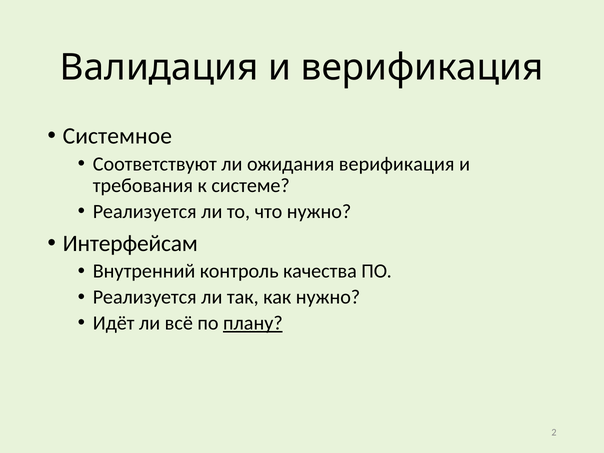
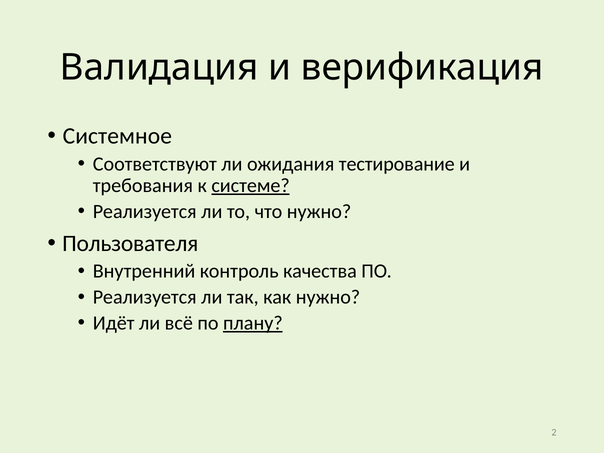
ожидания верификация: верификация -> тестирование (397, 164)
системе underline: none -> present (251, 186)
Интерфейсам: Интерфейсам -> Пользователя (130, 244)
